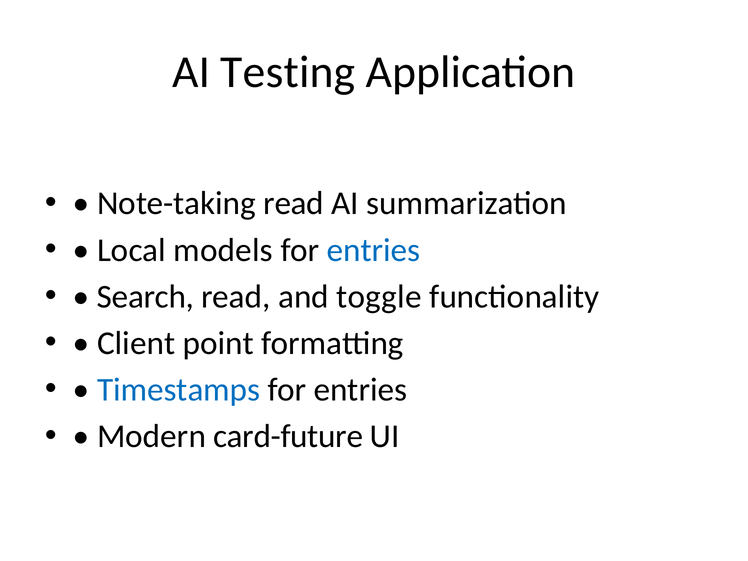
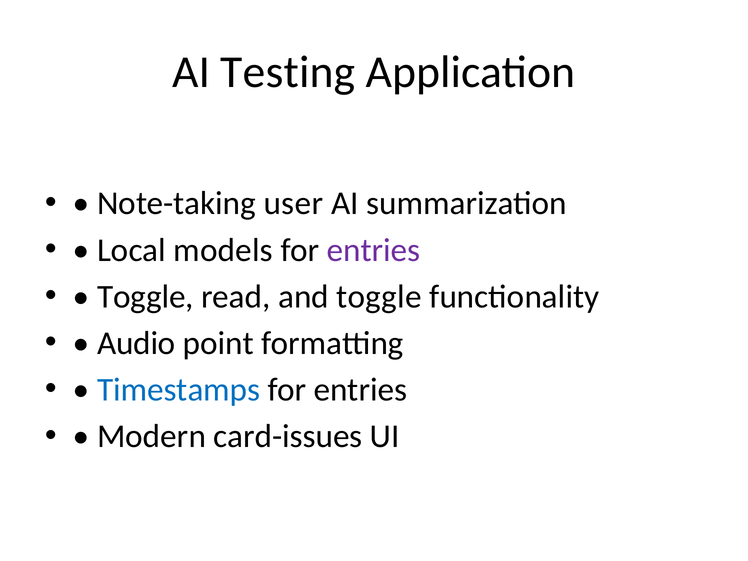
Note-taking read: read -> user (293, 203)
entries colour: blue -> purple (374, 250)
Search: Search -> Toggle (145, 297)
Client: Client -> Audio (136, 343)
card-future: card-future -> card-issues (288, 436)
